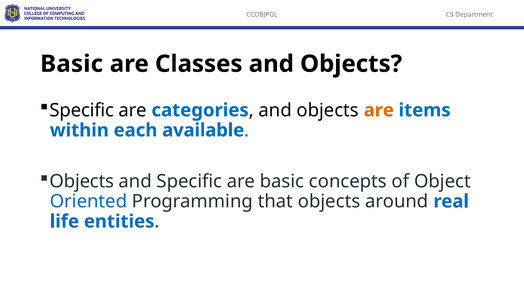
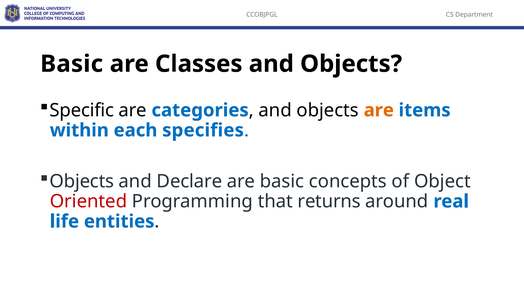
available: available -> specifies (203, 130)
and Specific: Specific -> Declare (189, 181)
Oriented colour: blue -> red (88, 201)
that objects: objects -> returns (329, 201)
